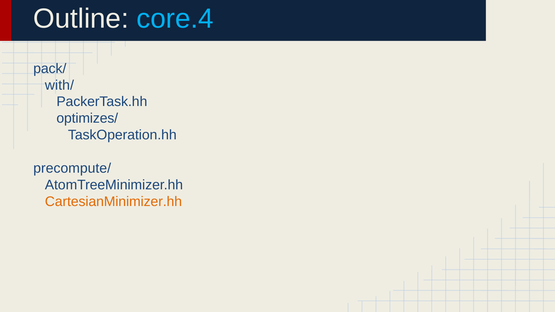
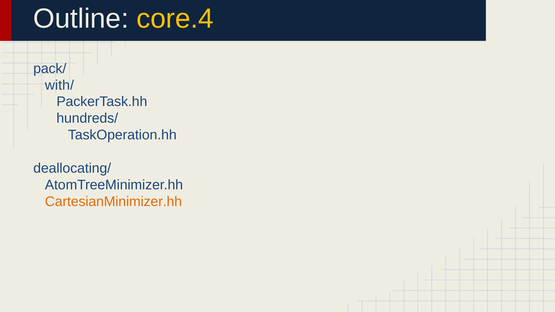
core.4 colour: light blue -> yellow (175, 19)
optimizes/: optimizes/ -> hundreds/ (87, 118)
precompute/: precompute/ -> deallocating/ (72, 168)
